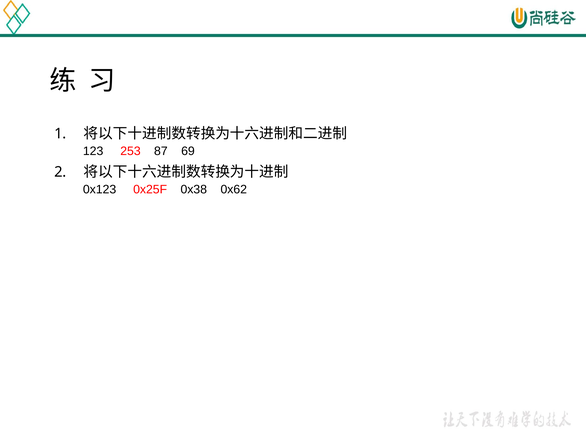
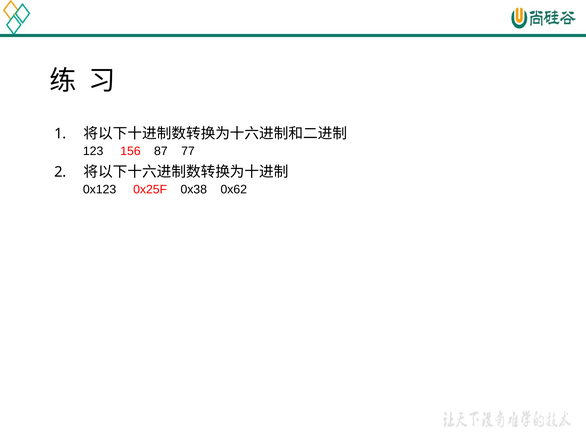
253: 253 -> 156 (130, 151)
69: 69 -> 77 (188, 151)
